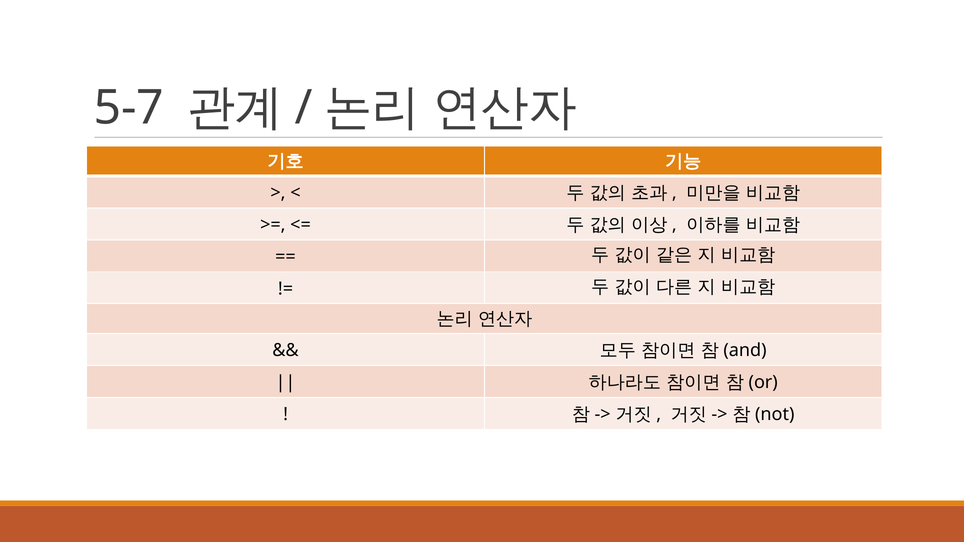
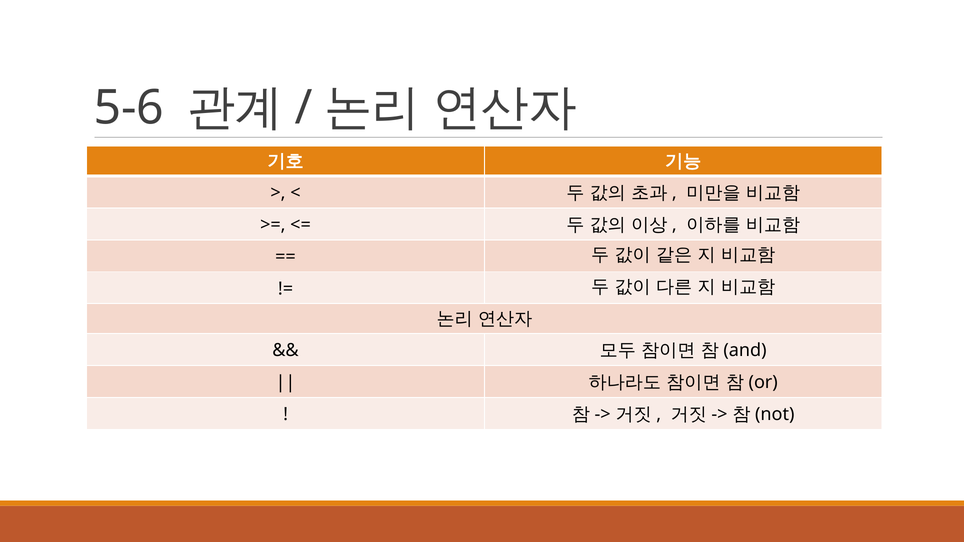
5-7: 5-7 -> 5-6 (129, 108)
